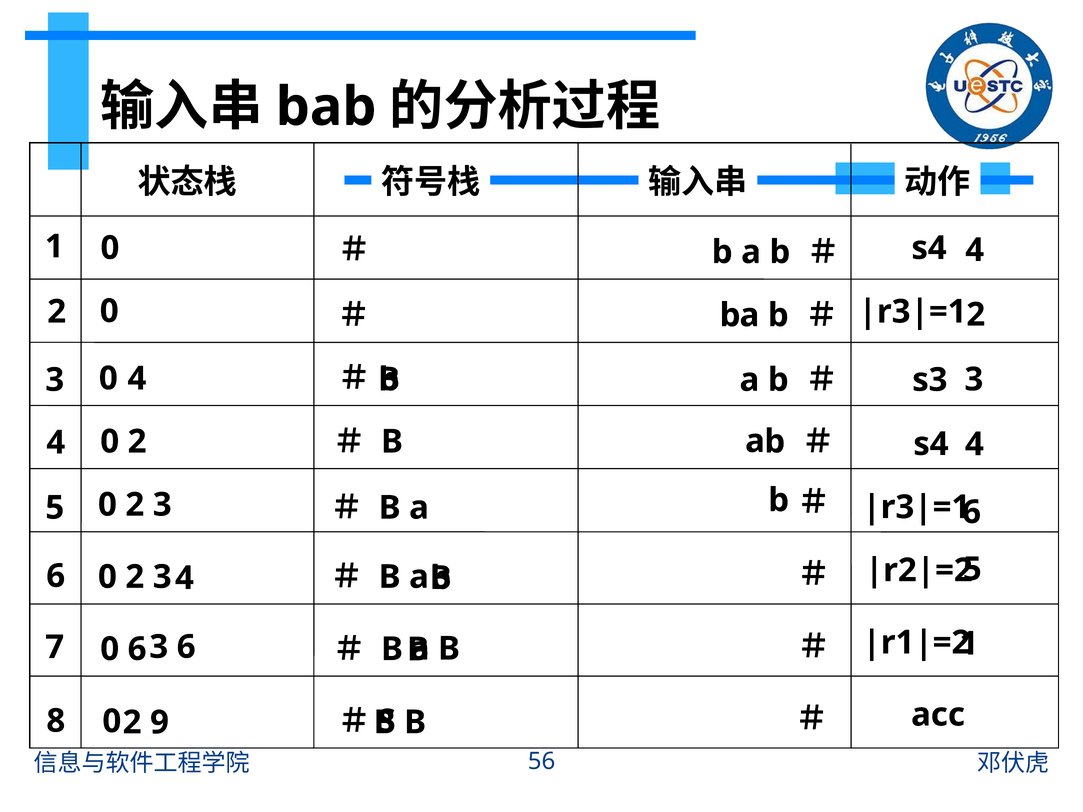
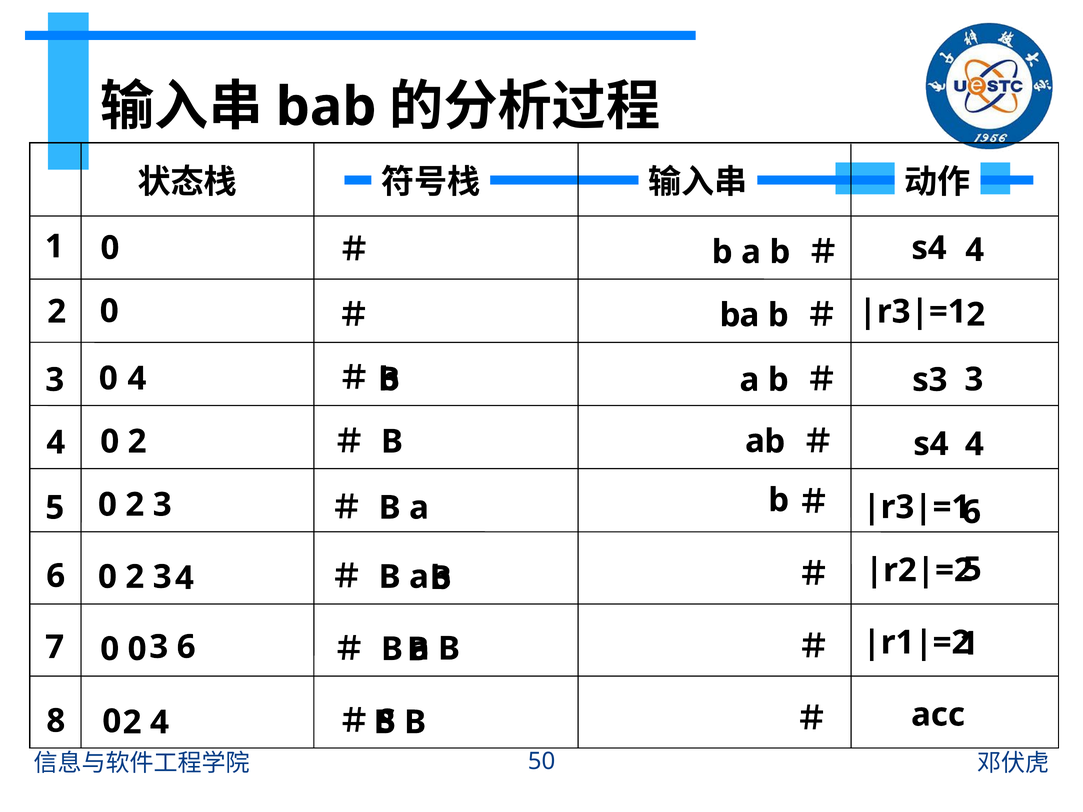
6: 6 -> 0 (137, 649)
2 9: 9 -> 4 (159, 723)
56: 56 -> 50 (542, 762)
